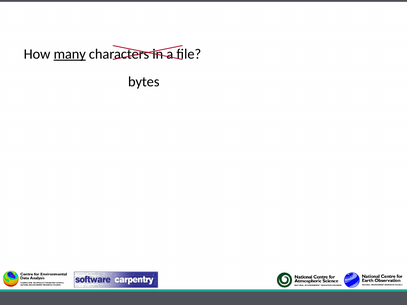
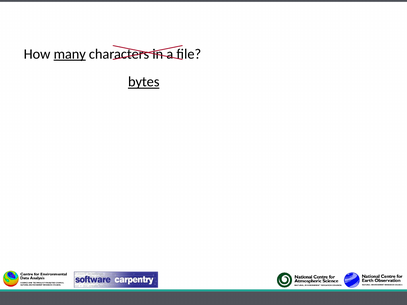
bytes underline: none -> present (144, 82)
